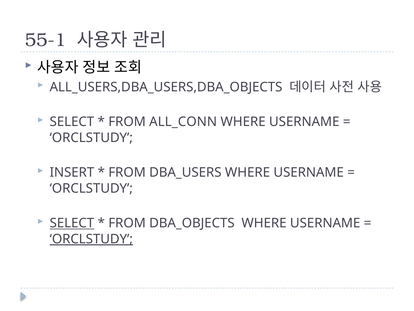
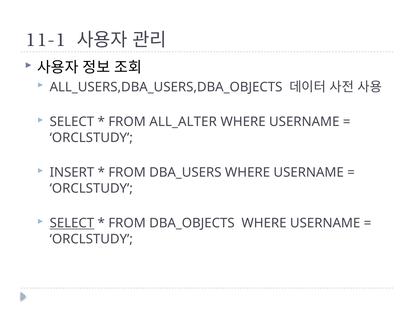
55-1: 55-1 -> 11-1 (46, 40)
ALL_CONN: ALL_CONN -> ALL_ALTER (183, 122)
ORCLSTUDY underline: present -> none (91, 239)
